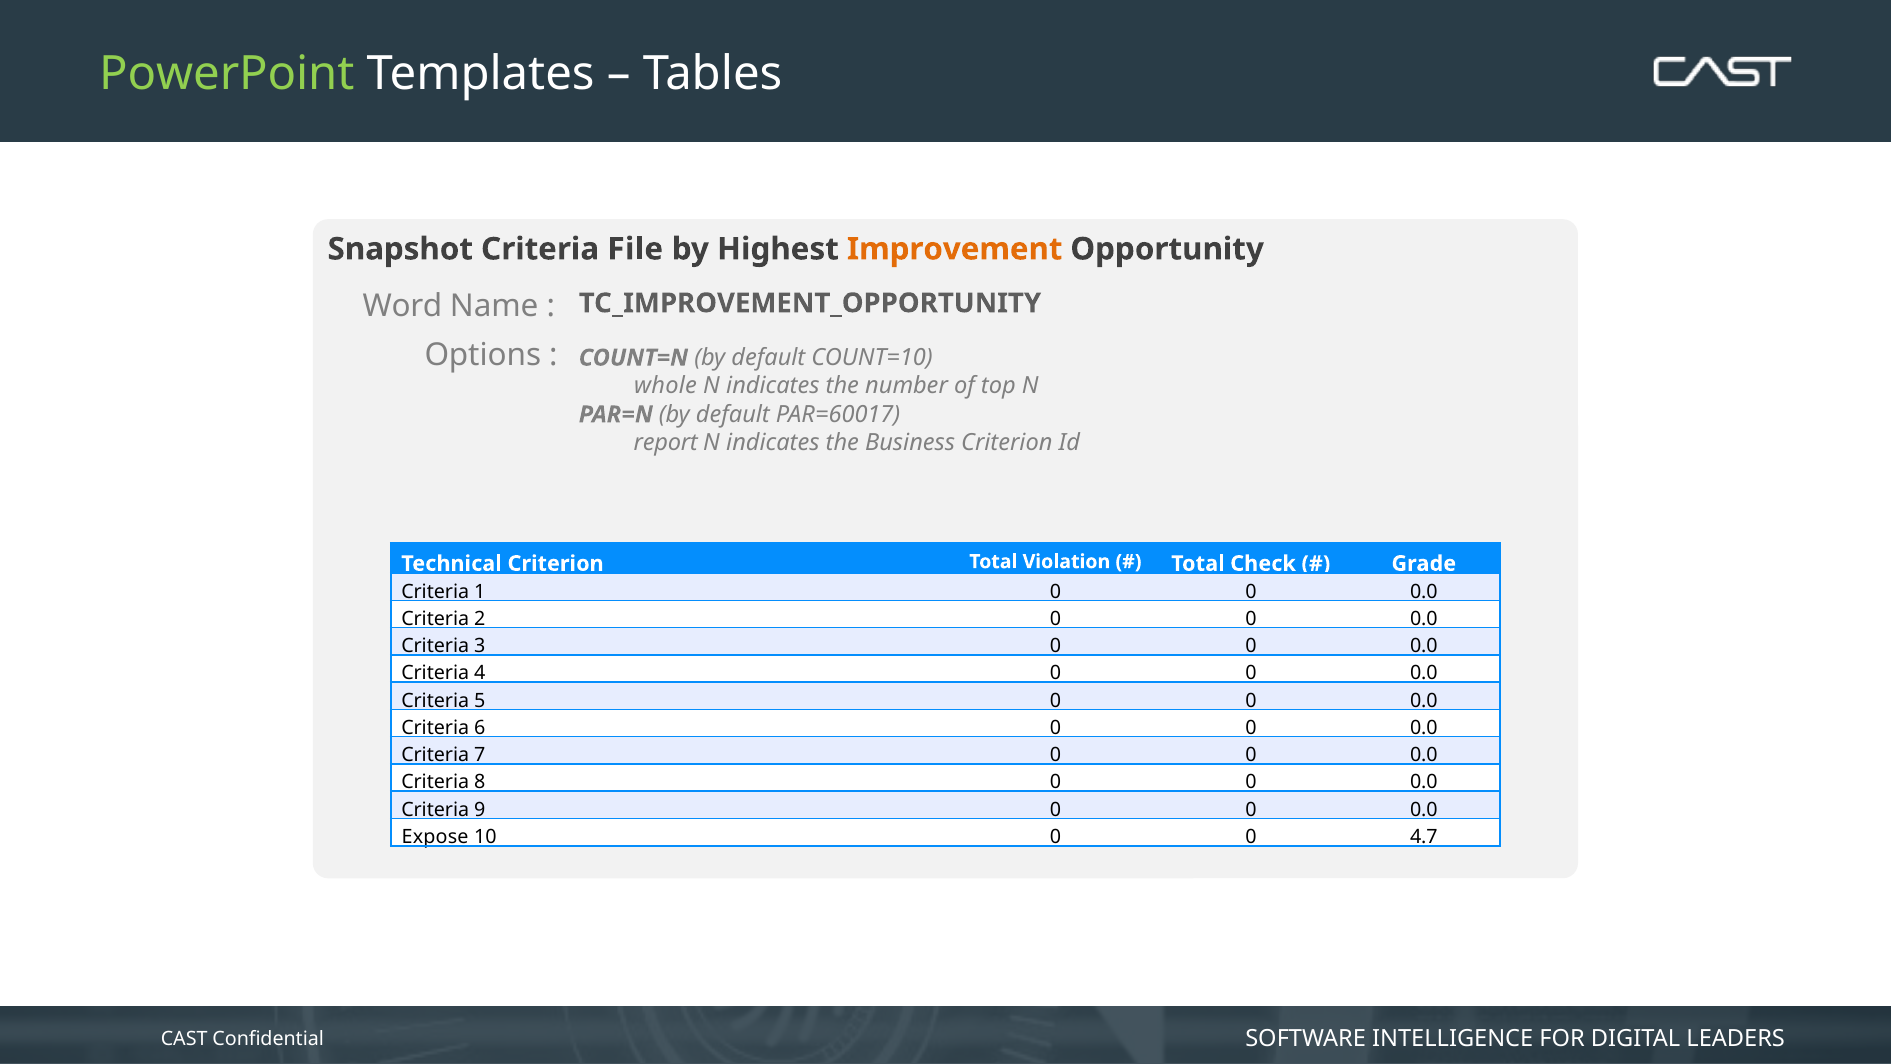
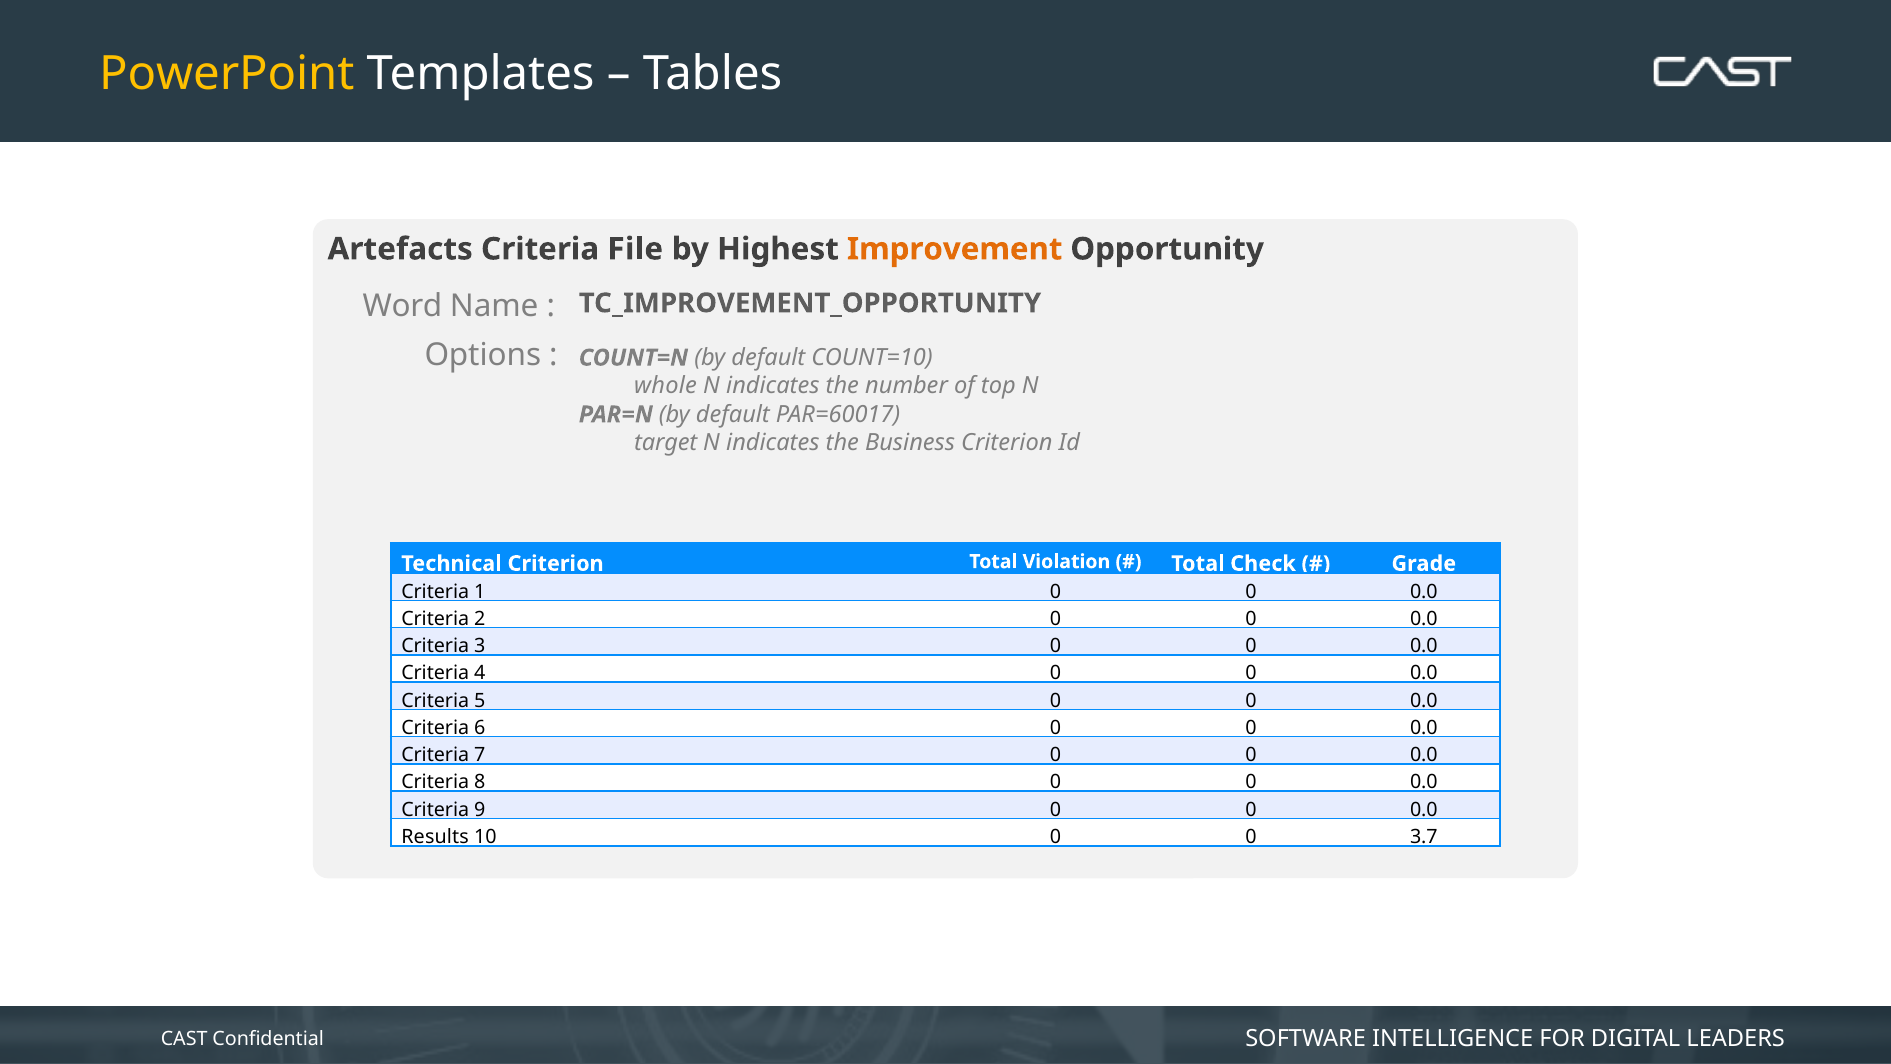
PowerPoint colour: light green -> yellow (227, 74)
Snapshot: Snapshot -> Artefacts (400, 249)
report: report -> target (666, 443)
Expose: Expose -> Results (435, 837)
4.7: 4.7 -> 3.7 (1424, 837)
